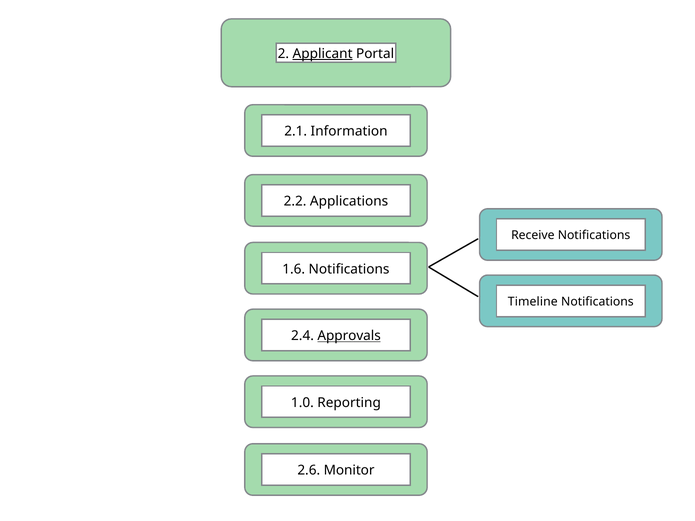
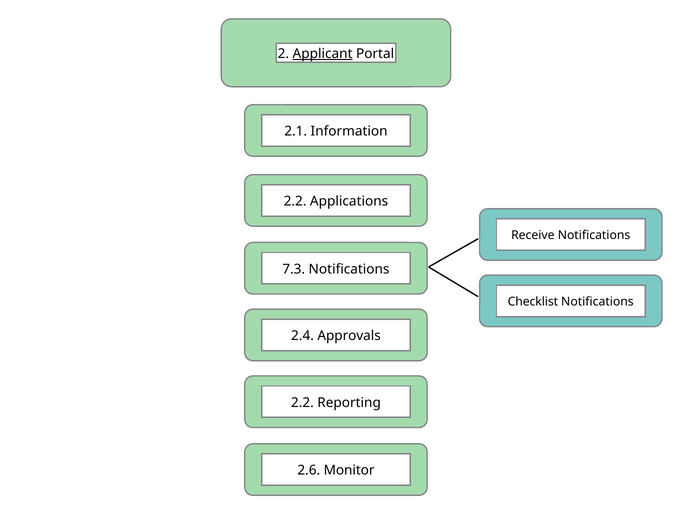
1.6: 1.6 -> 7.3 (294, 269)
Timeline: Timeline -> Checklist (533, 302)
Approvals underline: present -> none (349, 336)
1.0: 1.0 -> 2.2 (302, 403)
